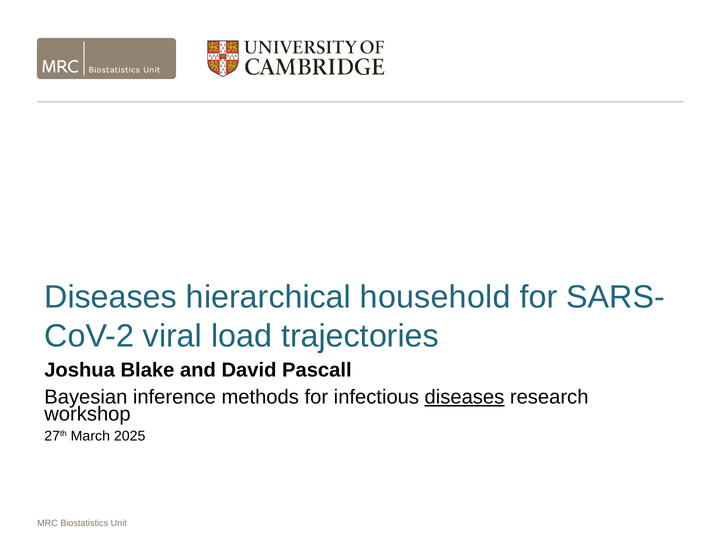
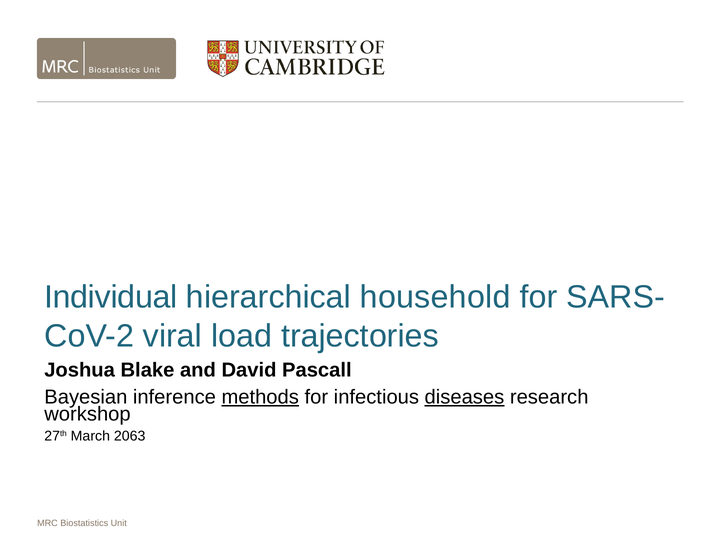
Diseases: Diseases -> Individual (111, 298)
methods underline: none -> present (260, 397)
2025: 2025 -> 2063 (130, 436)
